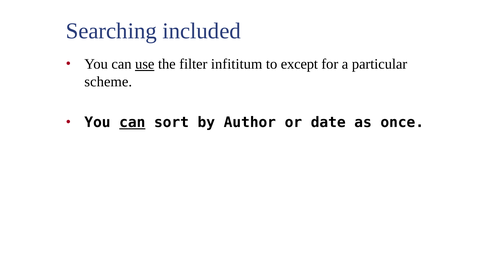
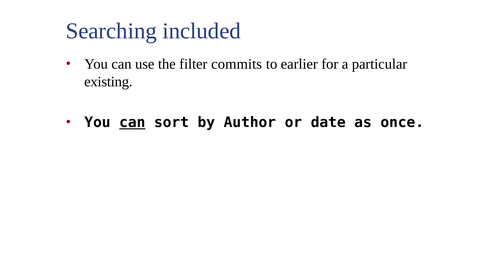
use underline: present -> none (145, 64)
infititum: infititum -> commits (237, 64)
except: except -> earlier (299, 64)
scheme: scheme -> existing (108, 82)
